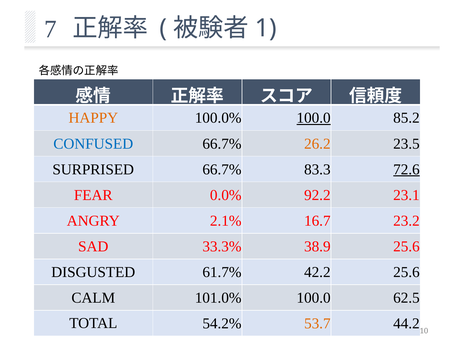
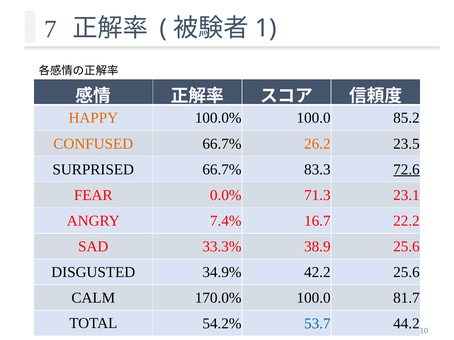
100.0 underline: present -> none (314, 118)
CONFUSED colour: blue -> orange (93, 144)
92.2: 92.2 -> 71.3 (317, 195)
2.1%: 2.1% -> 7.4% (226, 221)
23.2: 23.2 -> 22.2 (406, 221)
61.7%: 61.7% -> 34.9% (222, 272)
101.0%: 101.0% -> 170.0% (218, 298)
62.5: 62.5 -> 81.7 (406, 298)
53.7 colour: orange -> blue (317, 324)
